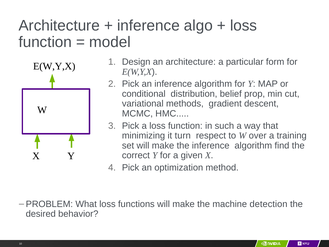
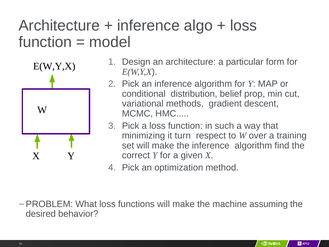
detection: detection -> assuming (269, 204)
